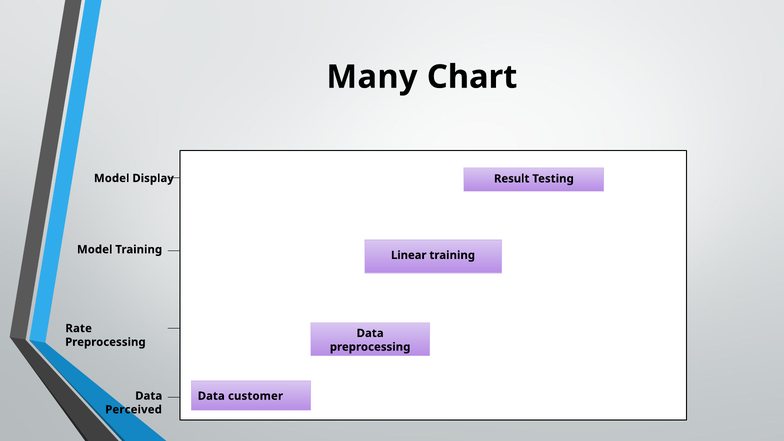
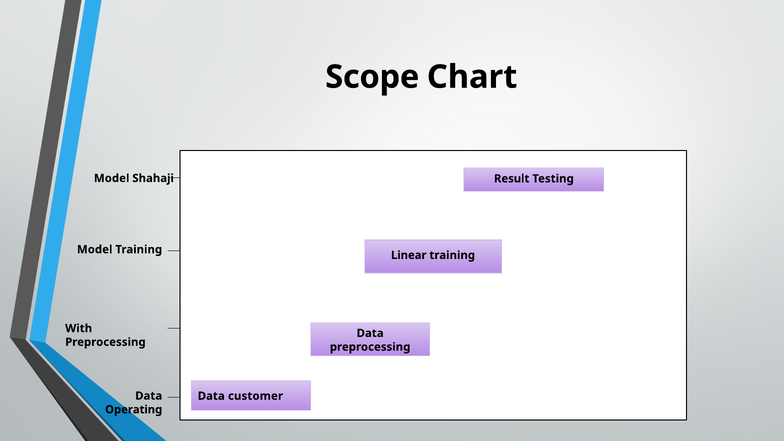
Many: Many -> Scope (372, 77)
Display: Display -> Shahaji (153, 178)
Rate: Rate -> With (79, 328)
Perceived: Perceived -> Operating (134, 410)
